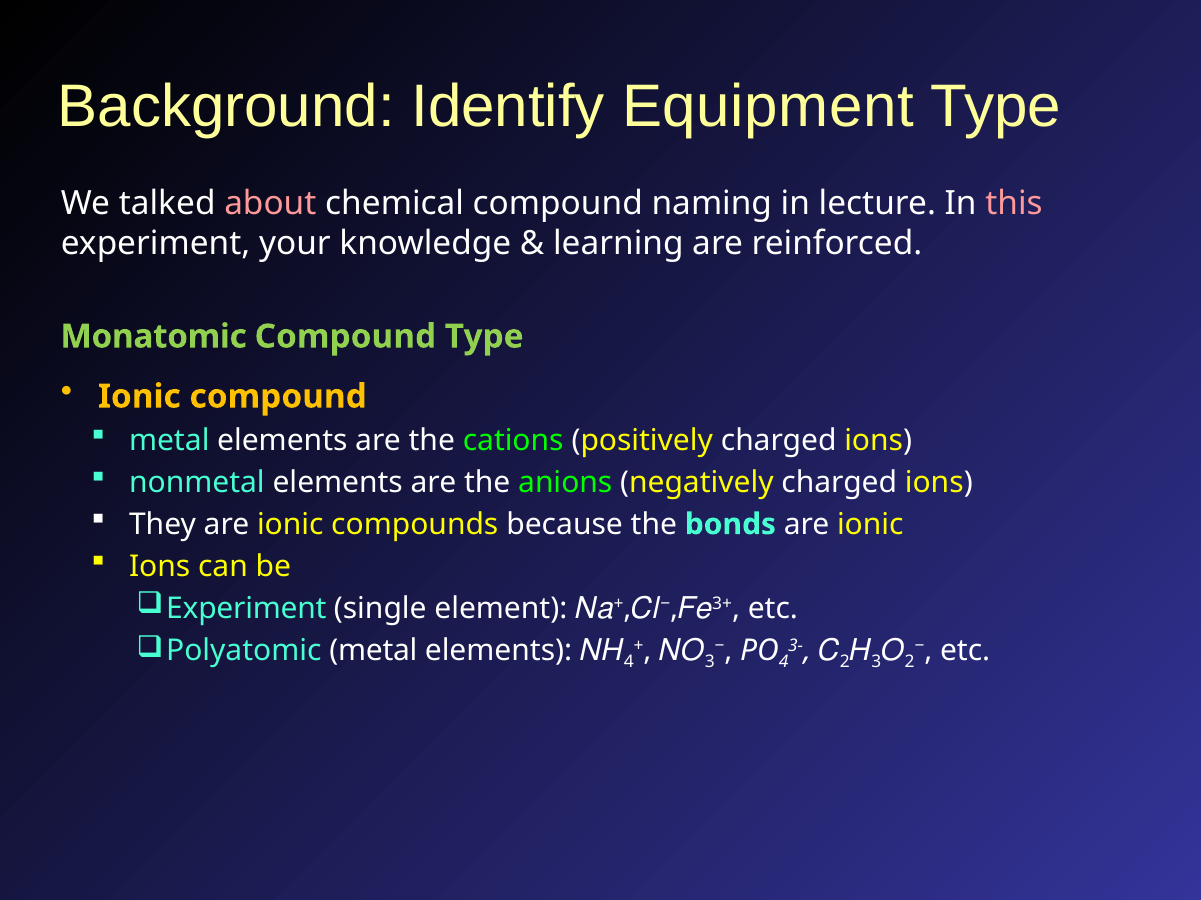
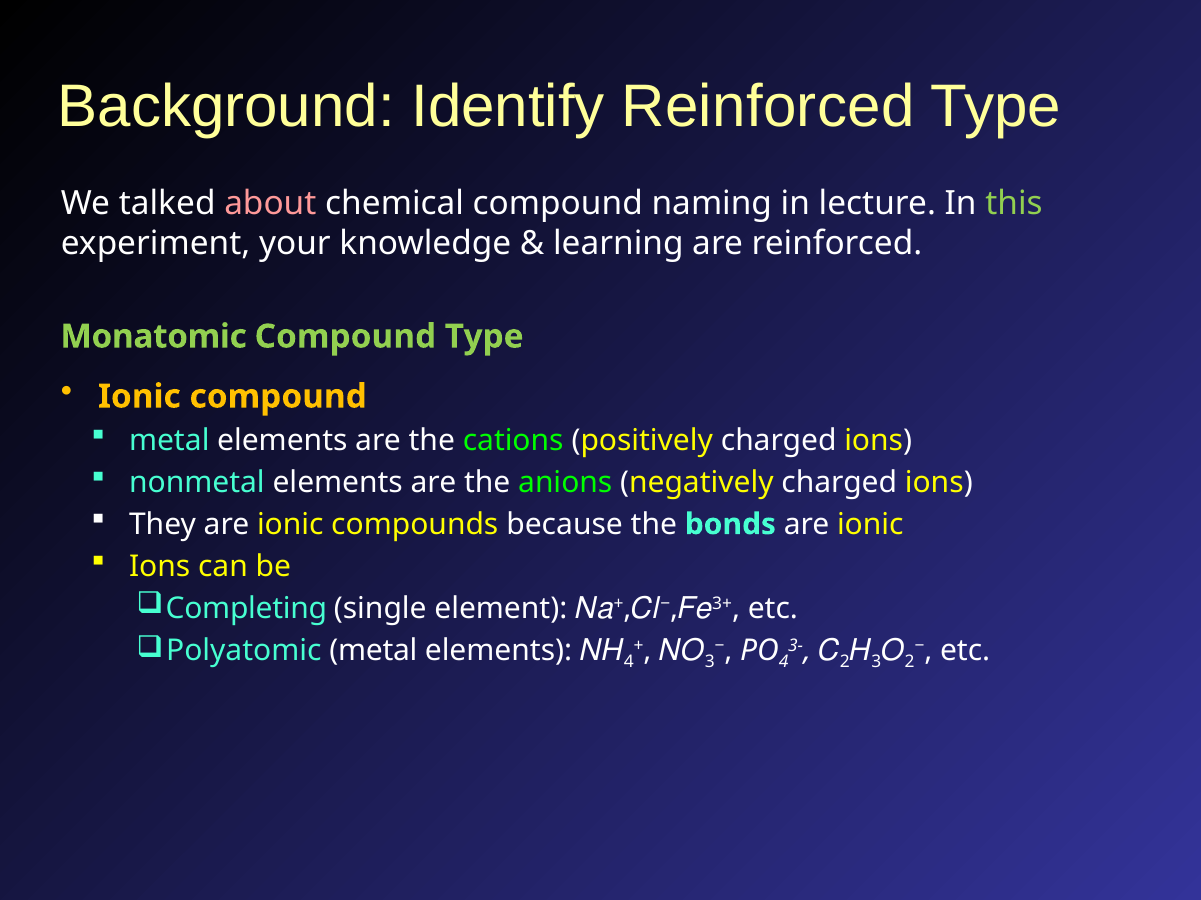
Identify Equipment: Equipment -> Reinforced (768, 107)
this colour: pink -> light green (1014, 203)
Experiment: Experiment -> Completing (246, 609)
